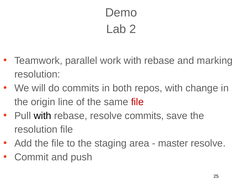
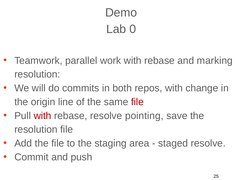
2: 2 -> 0 (133, 29)
with colour: black -> red (43, 115)
resolve commits: commits -> pointing (144, 115)
master: master -> staged (173, 143)
